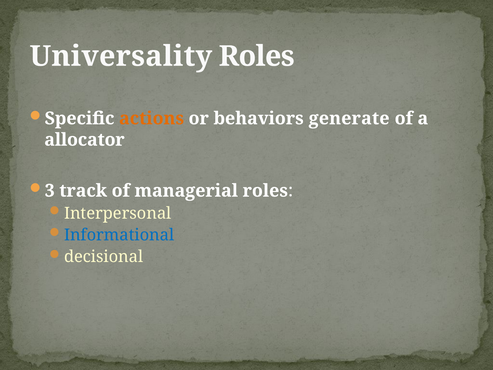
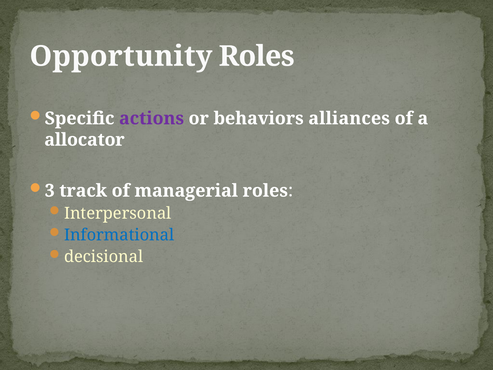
Universality: Universality -> Opportunity (121, 56)
actions colour: orange -> purple (152, 118)
generate: generate -> alliances (349, 118)
